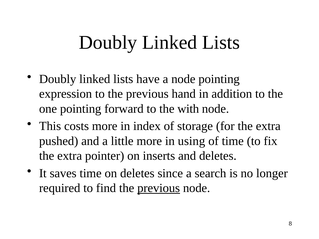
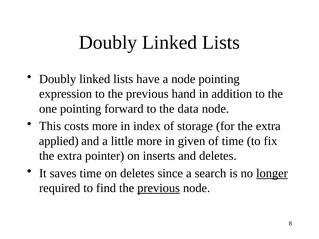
with: with -> data (188, 109)
pushed: pushed -> applied (59, 141)
using: using -> given (192, 141)
longer underline: none -> present (272, 173)
